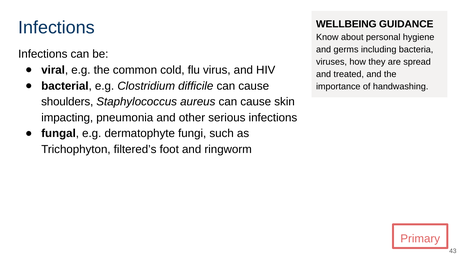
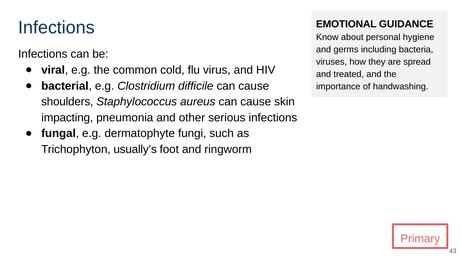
WELLBEING: WELLBEING -> EMOTIONAL (346, 24)
filtered’s: filtered’s -> usually’s (135, 150)
